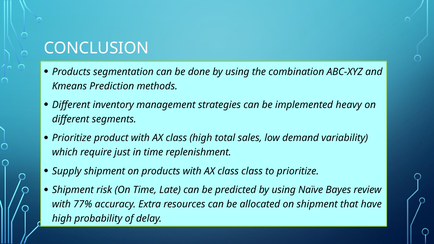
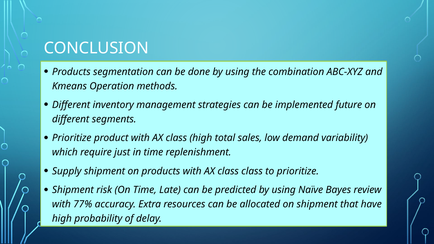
Prediction: Prediction -> Operation (112, 86)
heavy: heavy -> future (349, 105)
